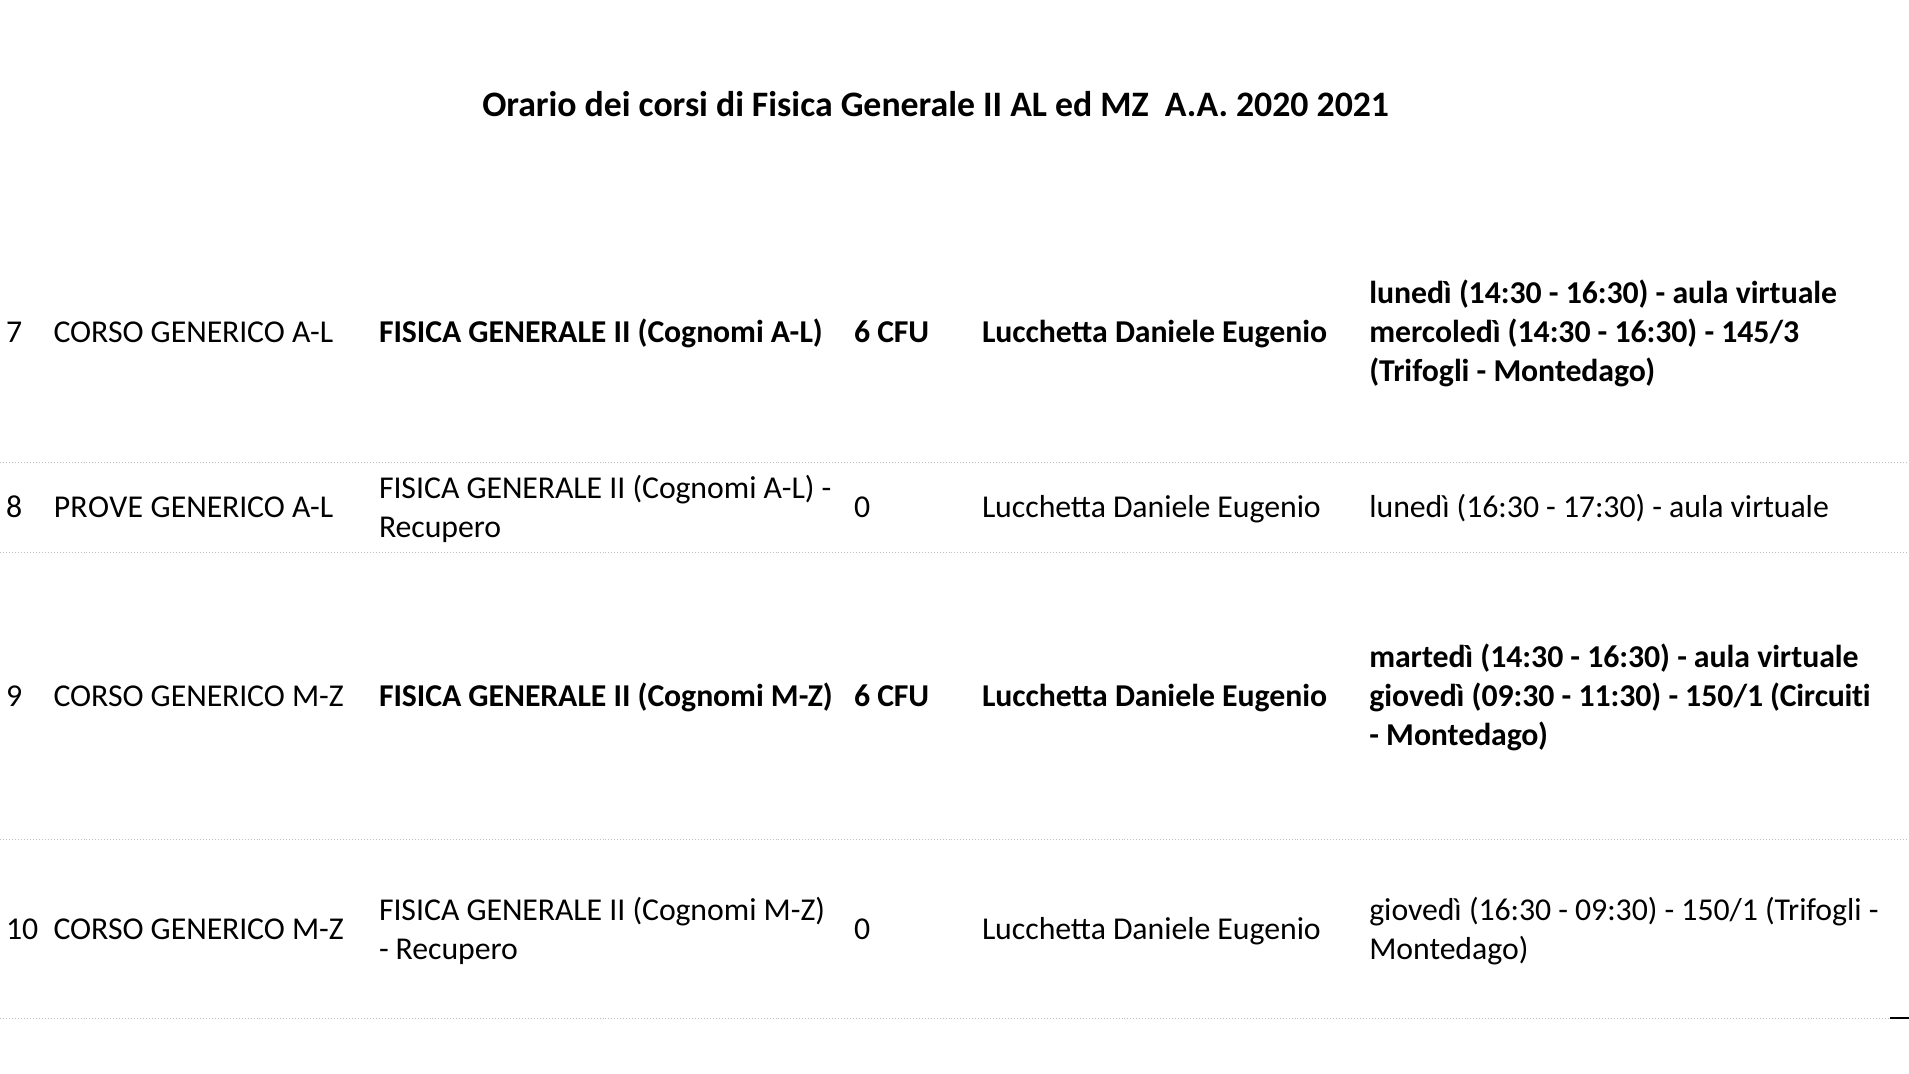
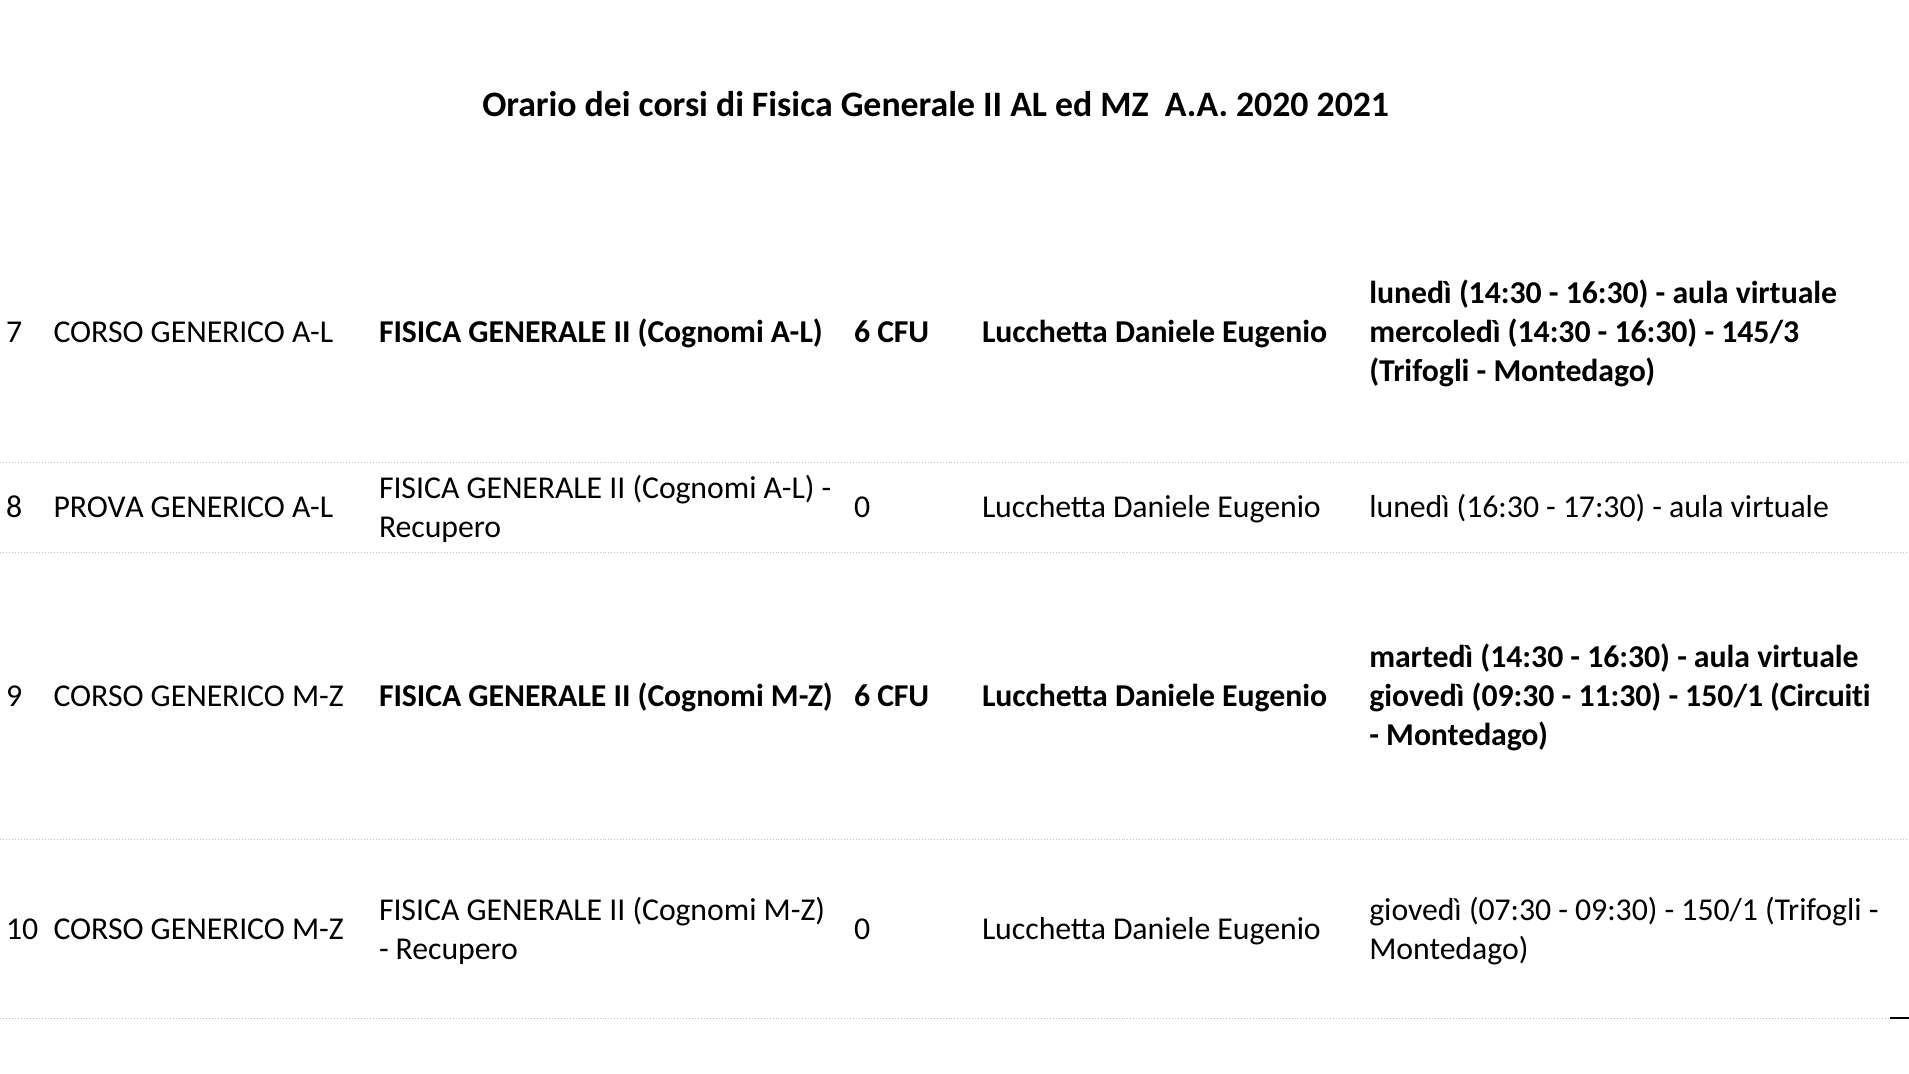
PROVE: PROVE -> PROVA (99, 507)
giovedì 16:30: 16:30 -> 07:30 (1510, 910)
